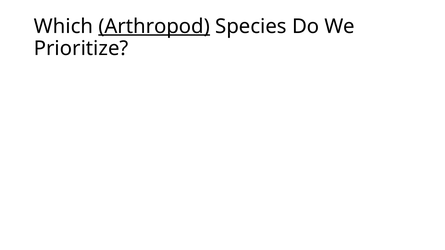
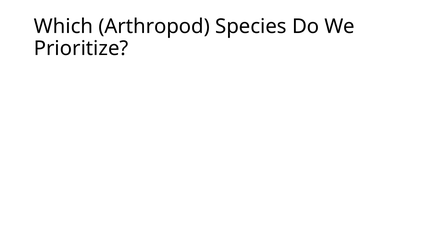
Arthropod underline: present -> none (154, 26)
